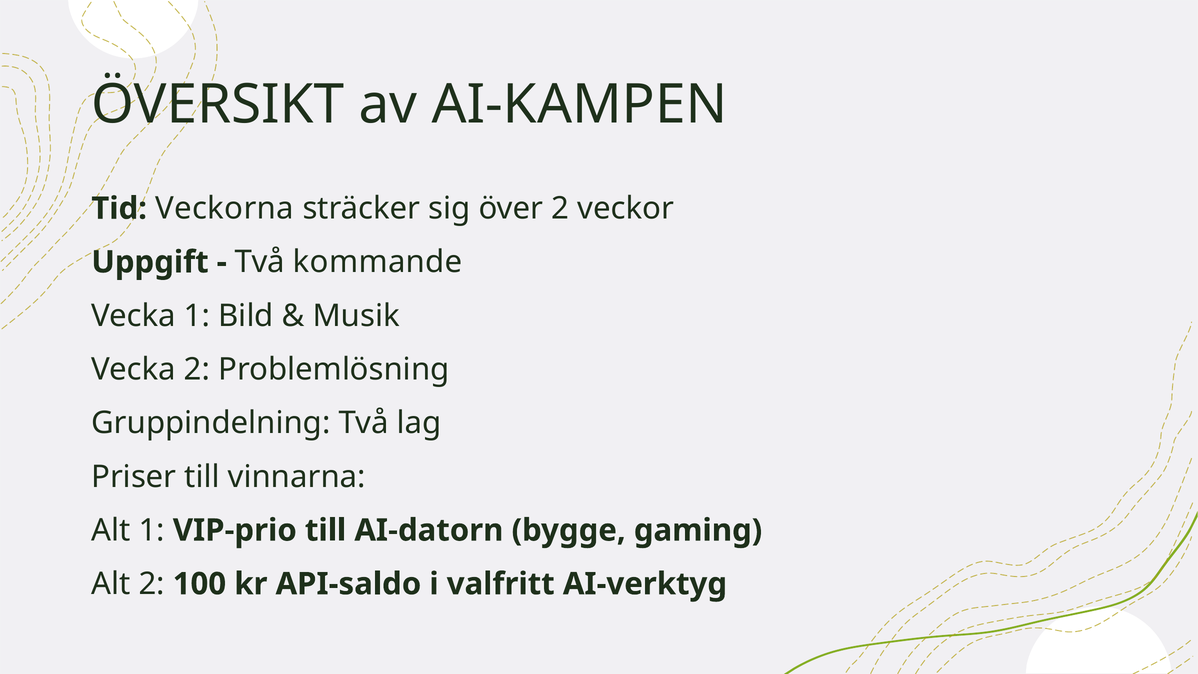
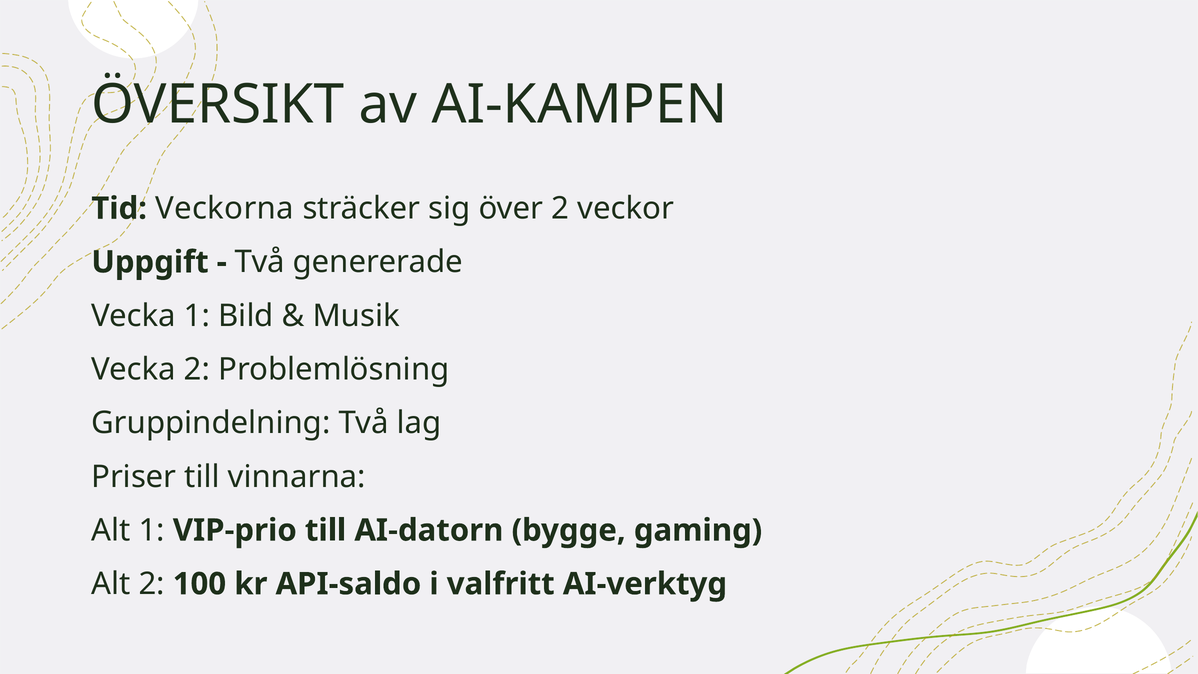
kommande: kommande -> genererade (378, 262)
